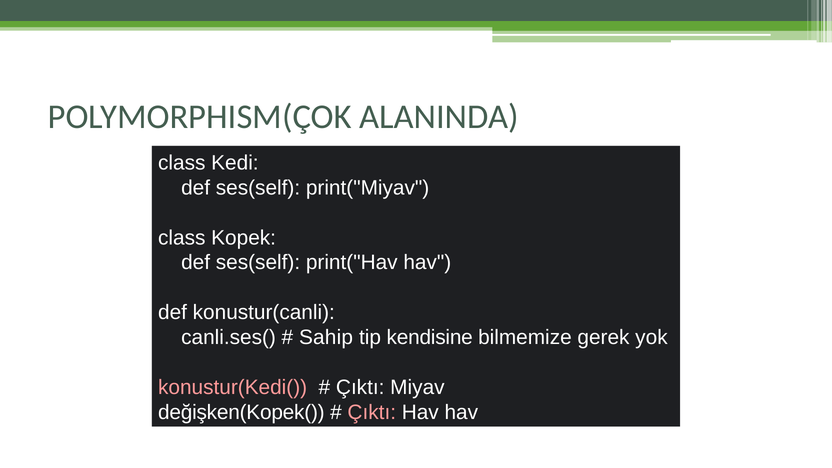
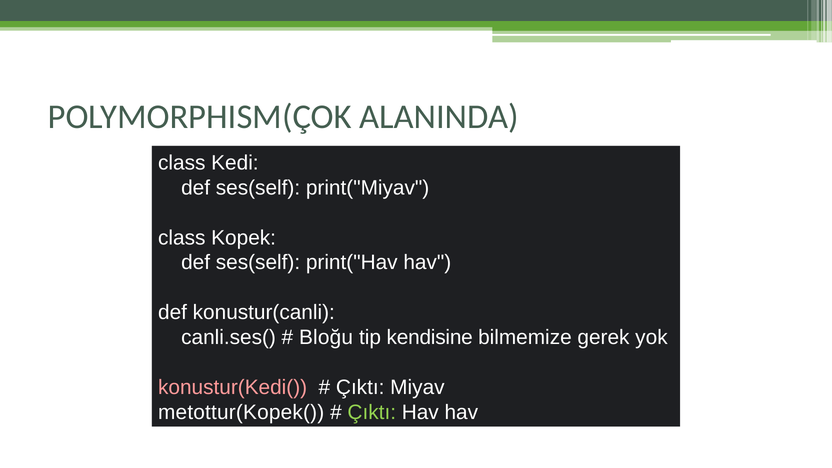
Sahip: Sahip -> Bloğu (326, 338)
değişken(Kopek(: değişken(Kopek( -> metottur(Kopek( (241, 412)
Çıktı colour: pink -> light green (372, 412)
